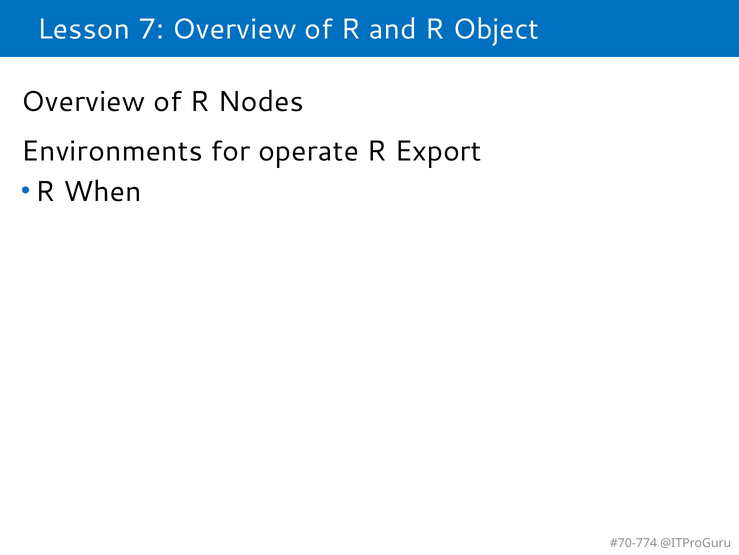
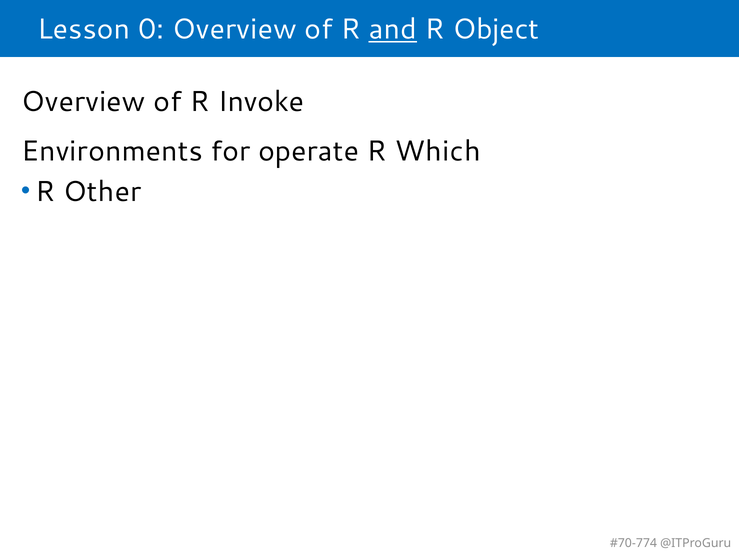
7: 7 -> 0 (151, 29)
and underline: none -> present (393, 29)
Nodes: Nodes -> Invoke (261, 102)
Export: Export -> Which (438, 151)
When: When -> Other (102, 192)
